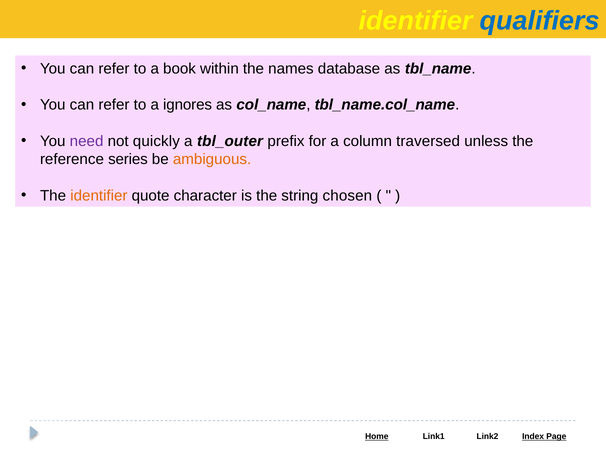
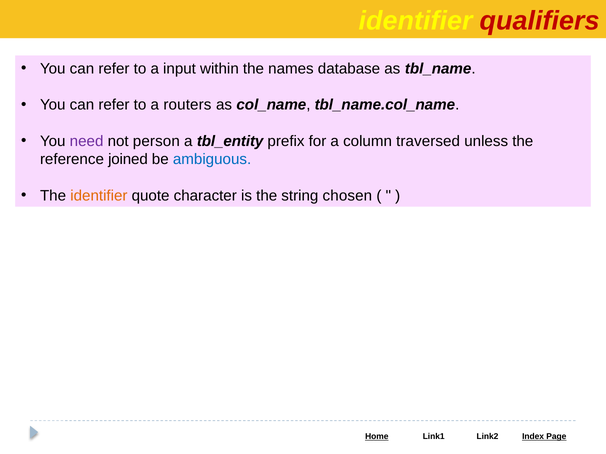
qualifiers colour: blue -> red (540, 21)
book: book -> input (180, 69)
ignores: ignores -> routers (187, 105)
quickly: quickly -> person (156, 141)
tbl_outer: tbl_outer -> tbl_entity (230, 141)
series: series -> joined (128, 160)
ambiguous colour: orange -> blue (212, 160)
